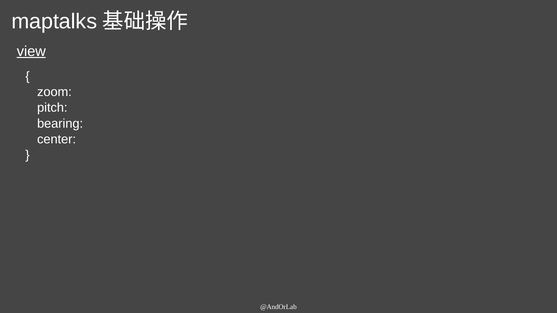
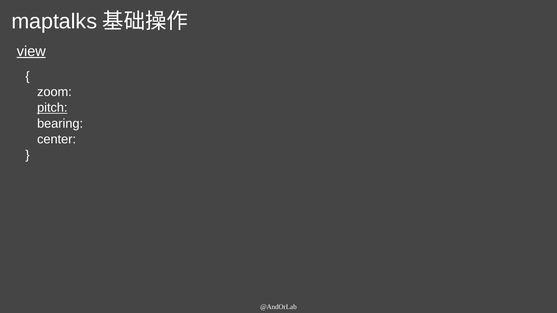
pitch underline: none -> present (52, 108)
